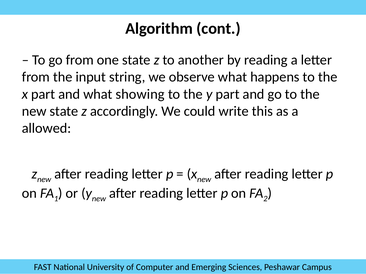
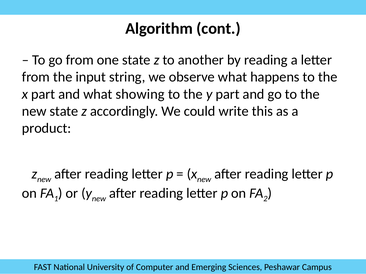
allowed: allowed -> product (47, 128)
